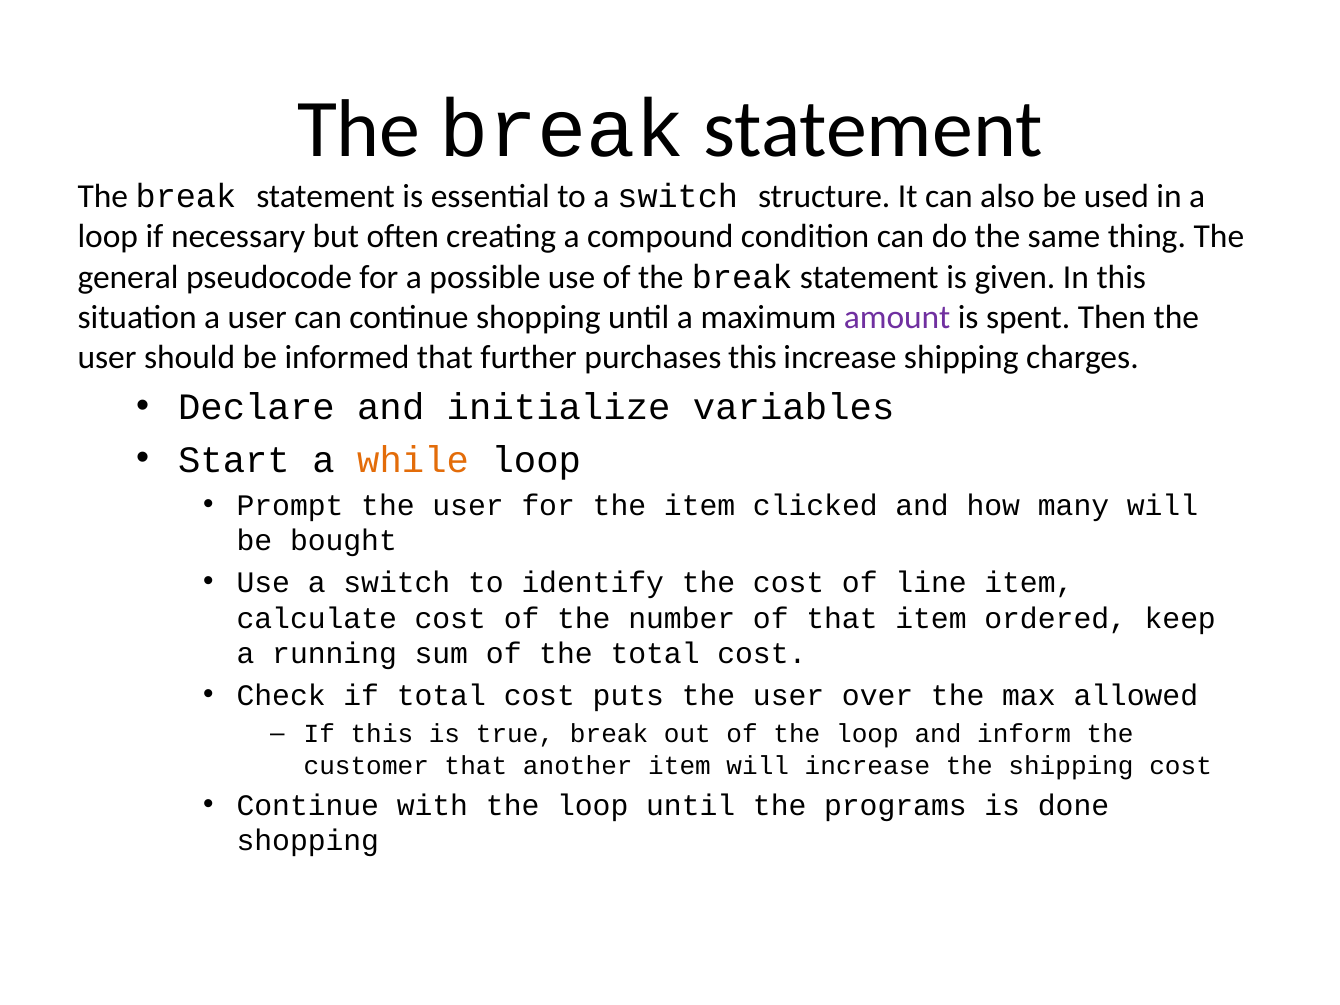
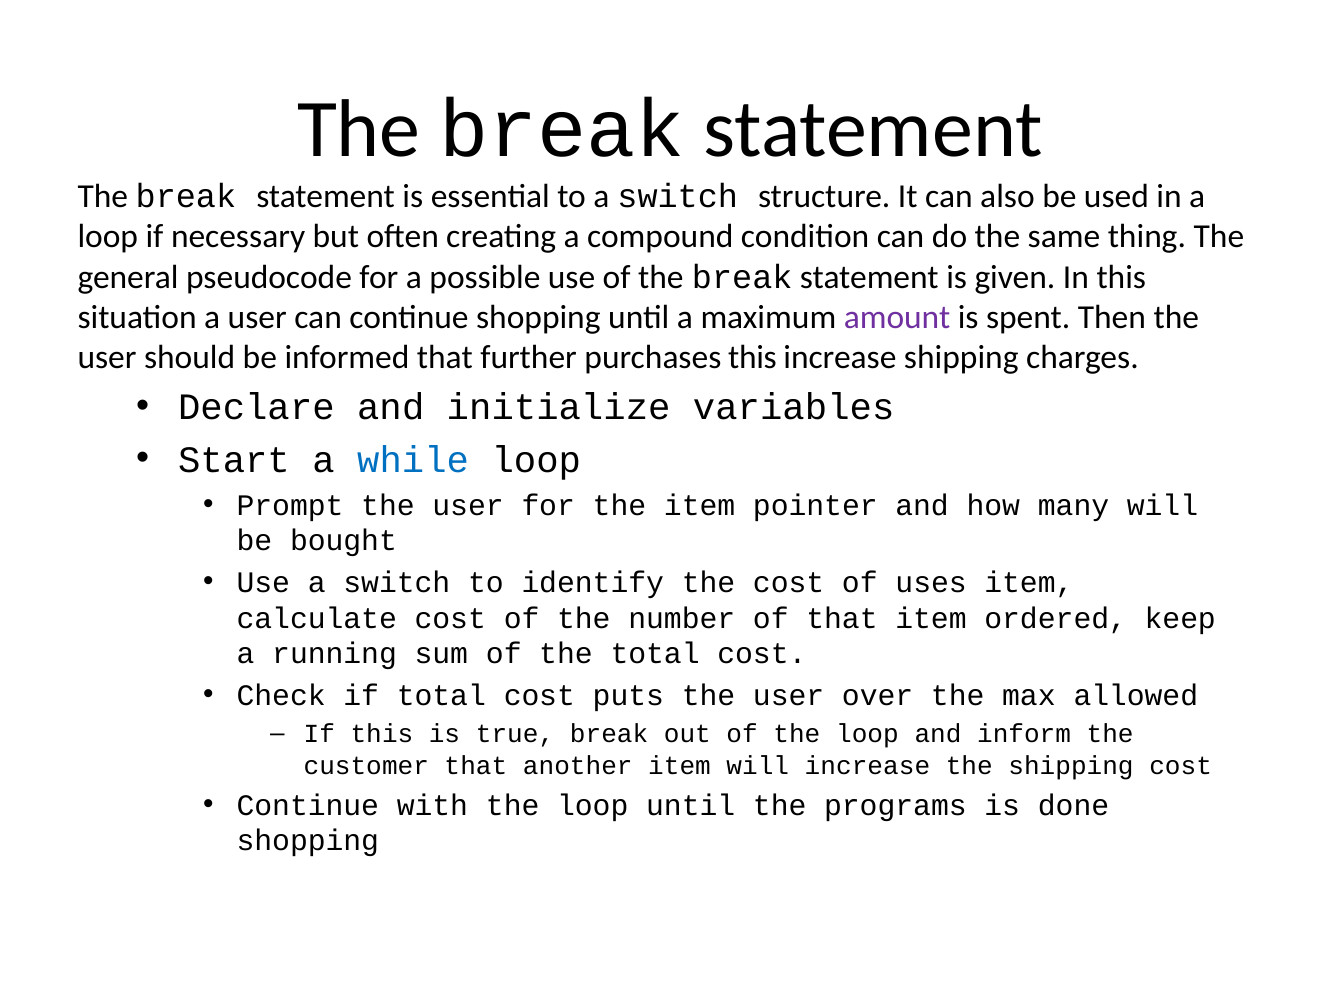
while colour: orange -> blue (413, 460)
clicked: clicked -> pointer (815, 505)
line: line -> uses (931, 583)
